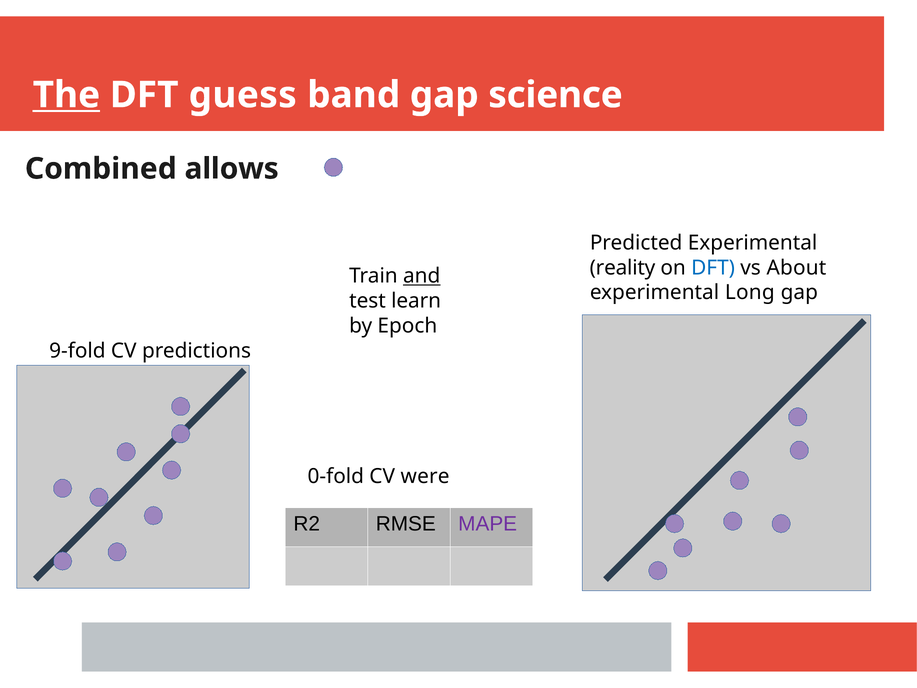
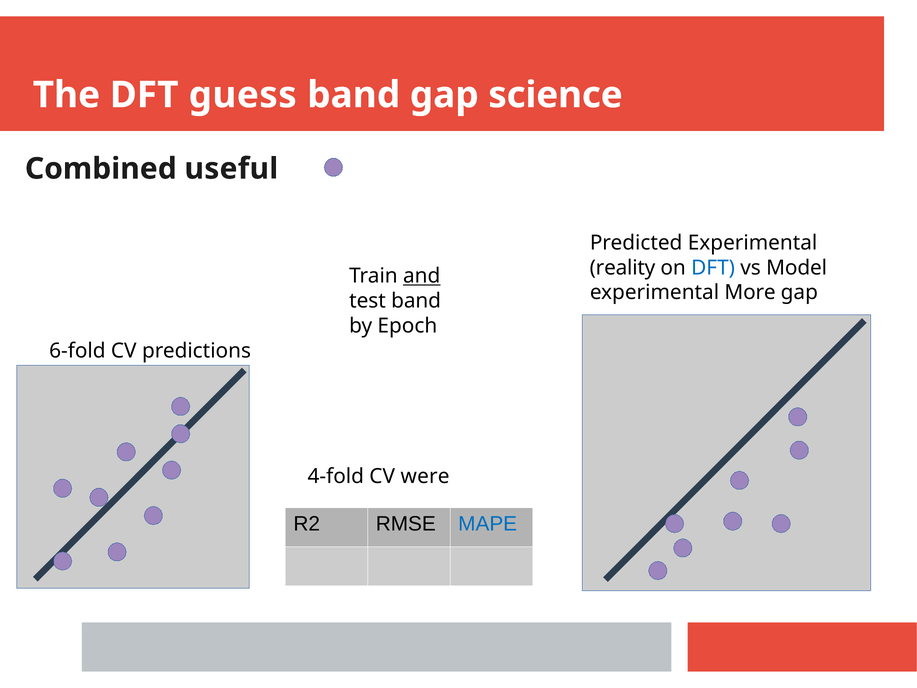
The underline: present -> none (66, 95)
allows: allows -> useful (231, 169)
About: About -> Model (797, 268)
Long: Long -> More (750, 292)
test learn: learn -> band (416, 301)
9-fold: 9-fold -> 6-fold (77, 351)
0-fold: 0-fold -> 4-fold (336, 476)
MAPE colour: purple -> blue (488, 524)
